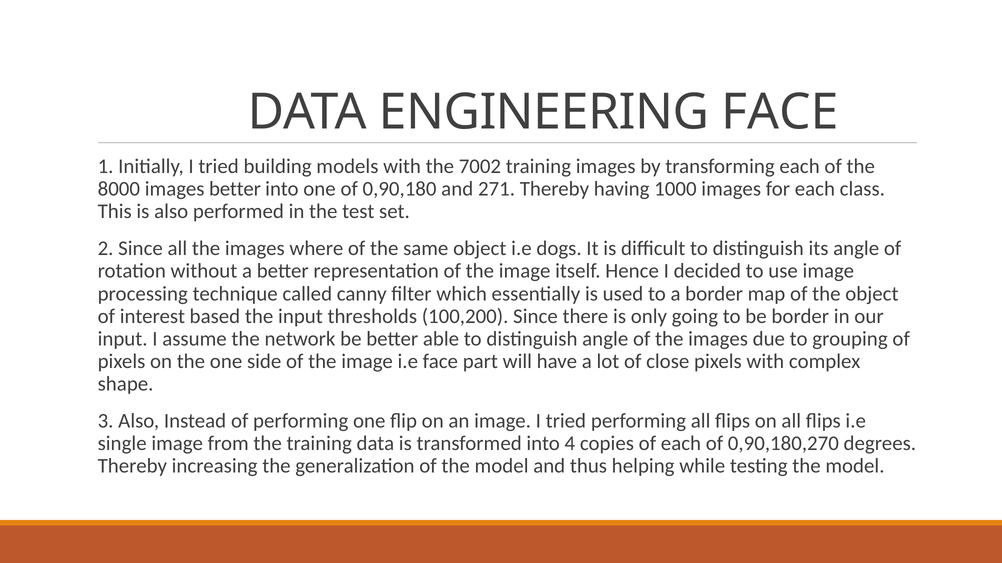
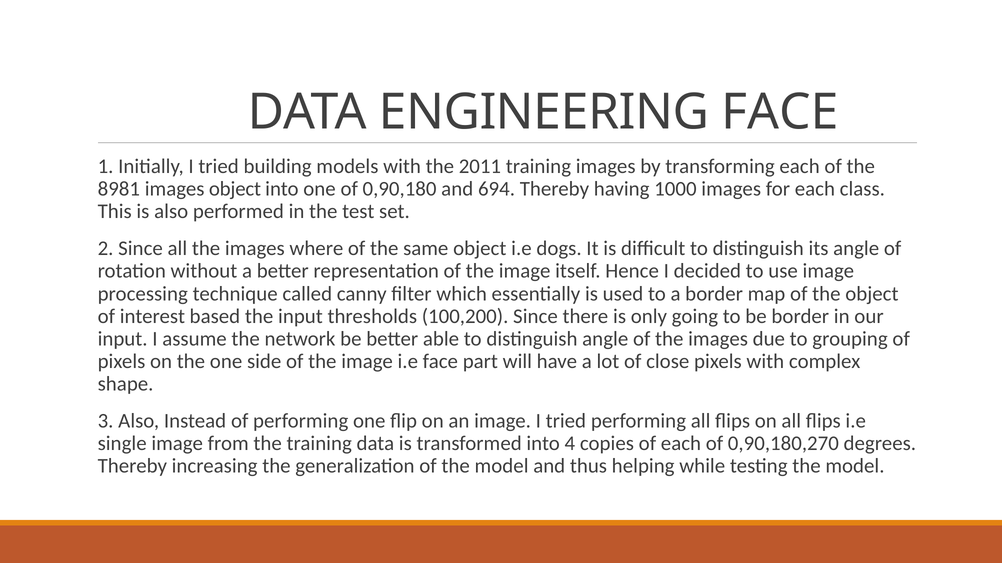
7002: 7002 -> 2011 (480, 167)
8000: 8000 -> 8981 (119, 189)
images better: better -> object (235, 189)
271: 271 -> 694 (497, 189)
